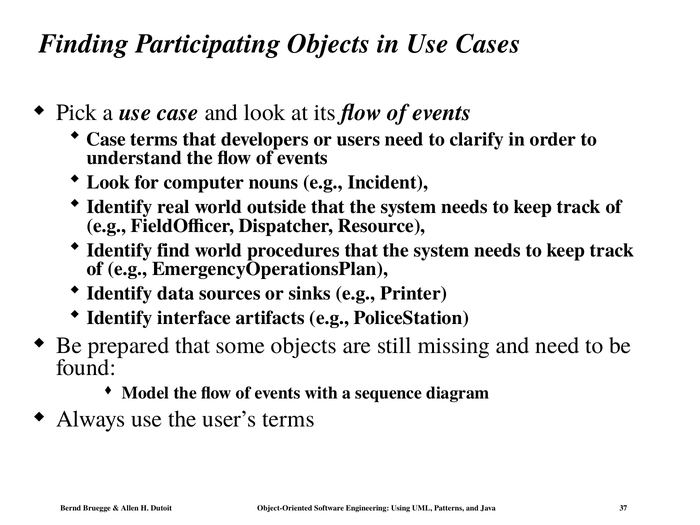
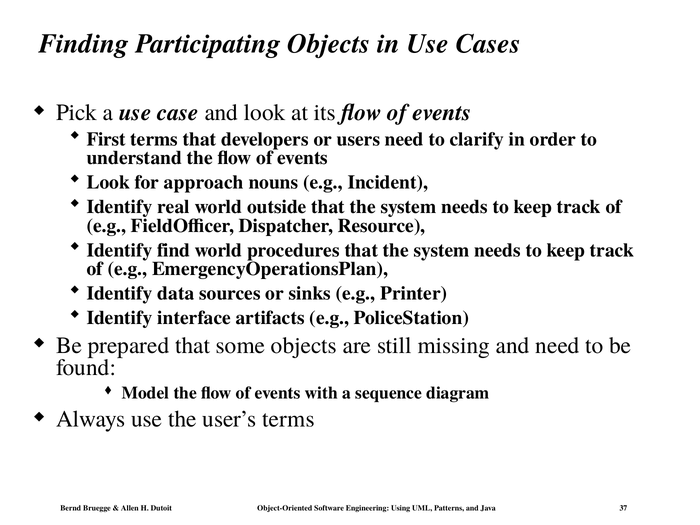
Case: Case -> First (106, 139)
computer: computer -> approach (204, 183)
